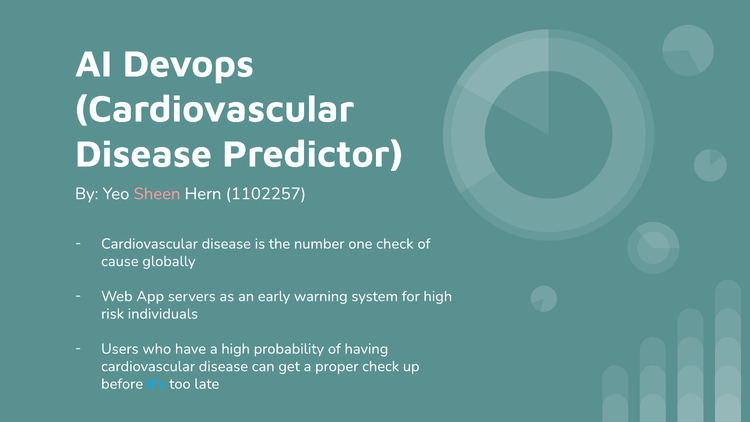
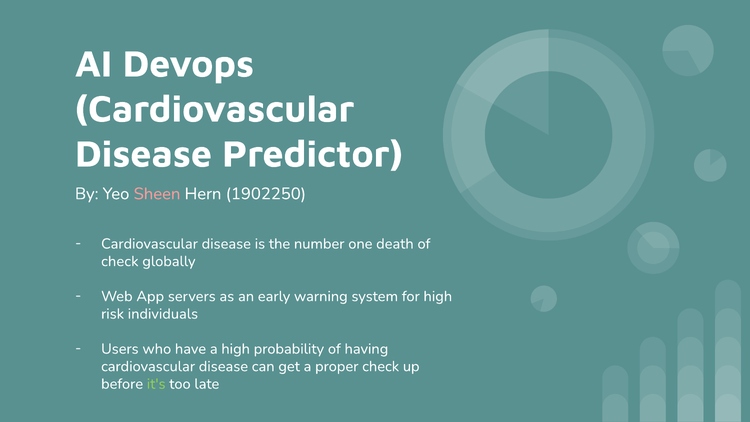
1102257: 1102257 -> 1902250 (266, 194)
one check: check -> death (395, 244)
cause: cause -> check (120, 261)
it's colour: light blue -> light green (156, 384)
